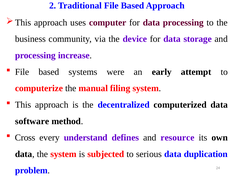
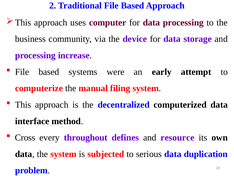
software: software -> interface (32, 121)
understand: understand -> throughout (86, 137)
